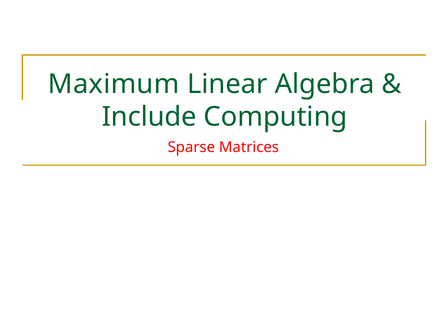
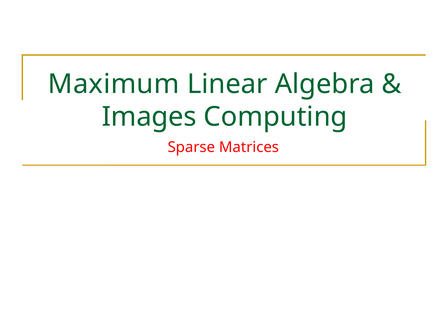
Include: Include -> Images (149, 117)
